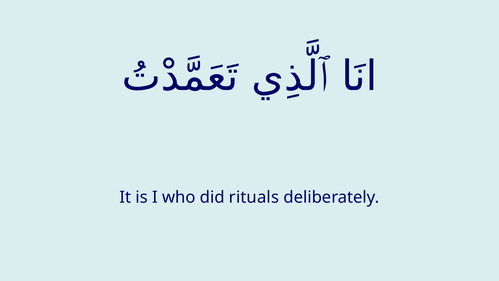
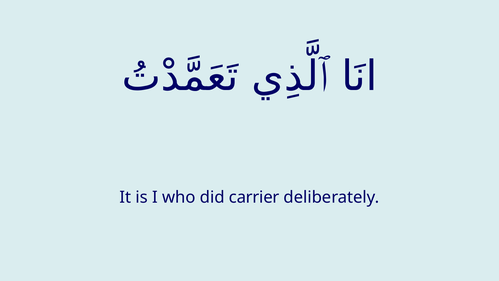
rituals: rituals -> carrier (254, 197)
